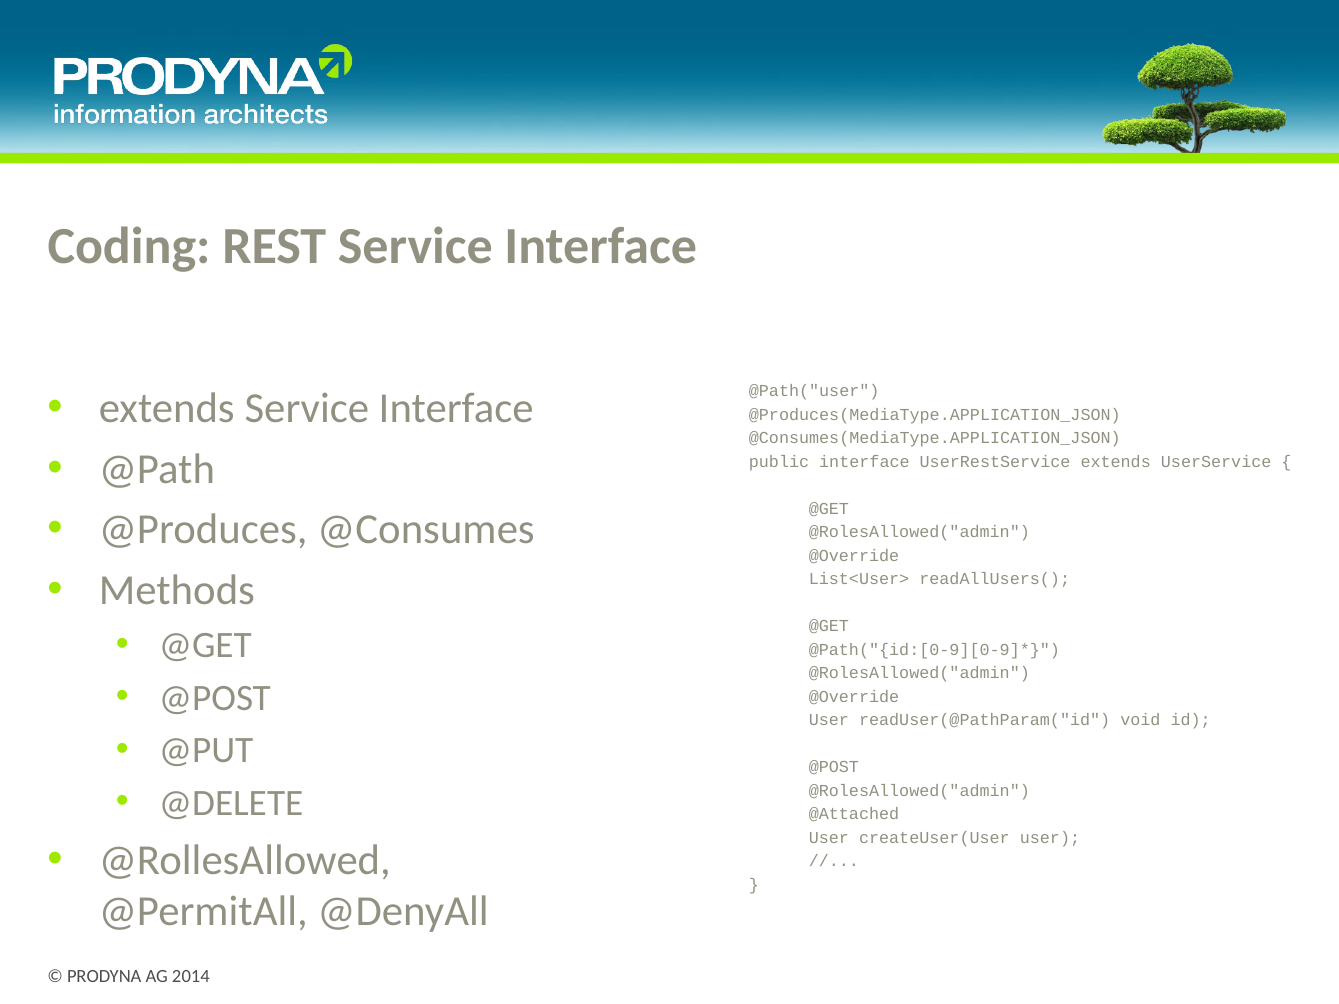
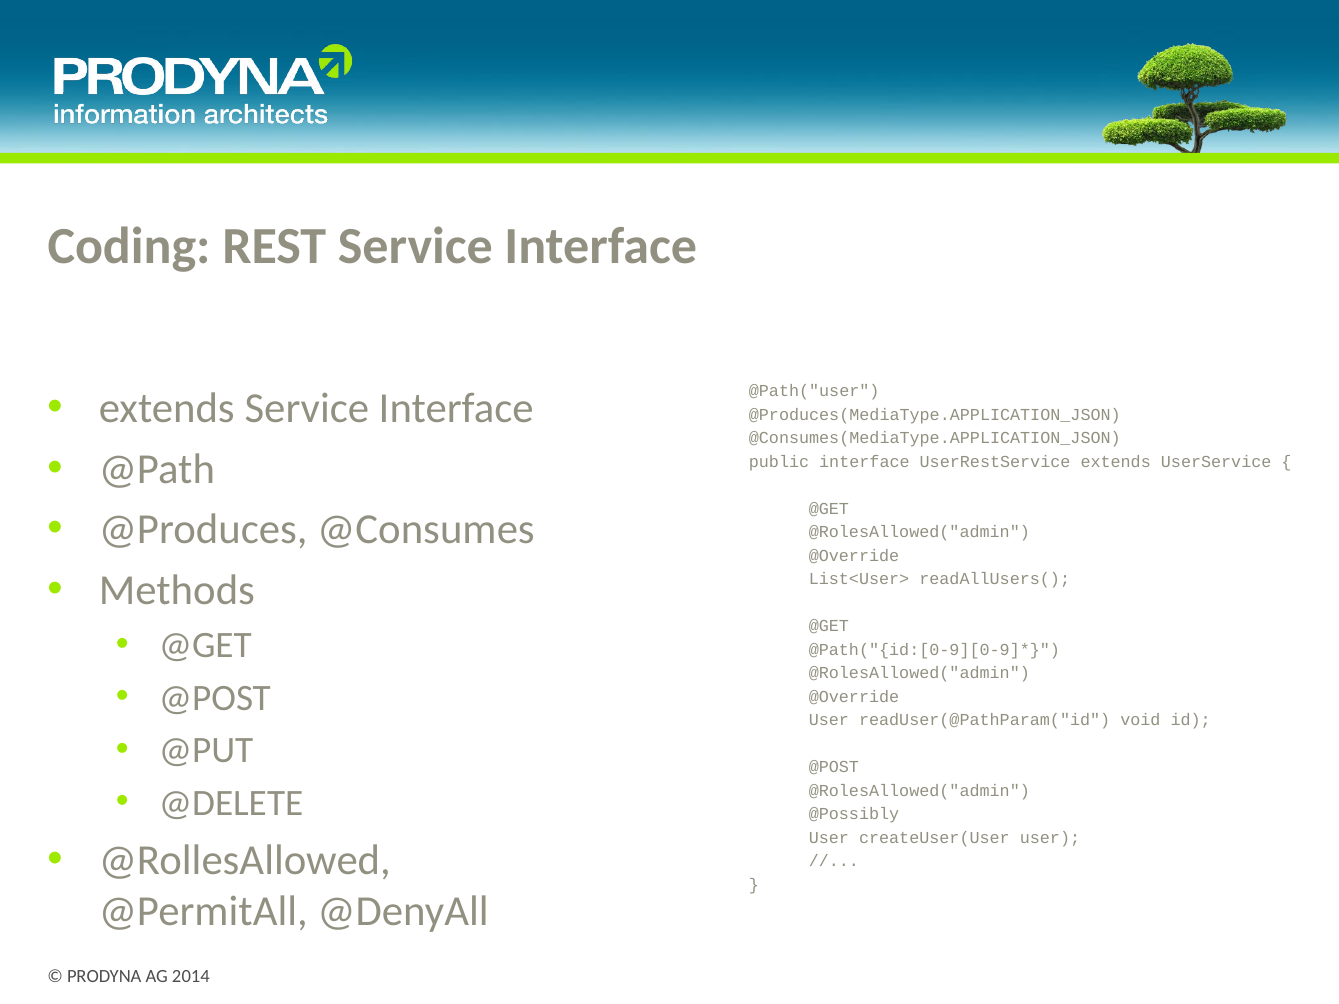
@Attached: @Attached -> @Possibly (854, 814)
